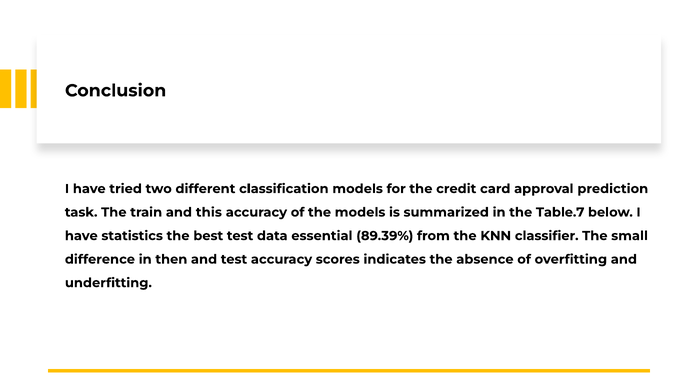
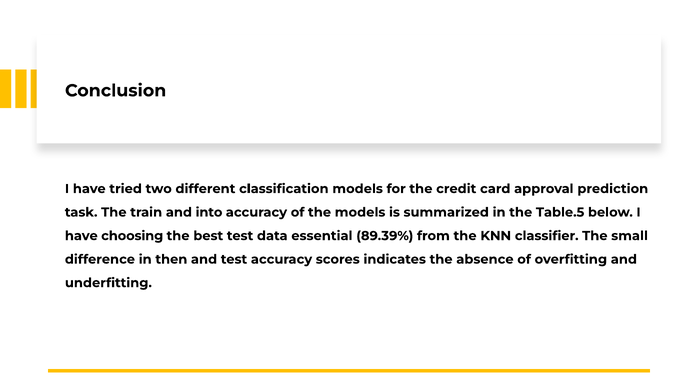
this: this -> into (209, 213)
Table.7: Table.7 -> Table.5 (560, 213)
statistics: statistics -> choosing (132, 236)
